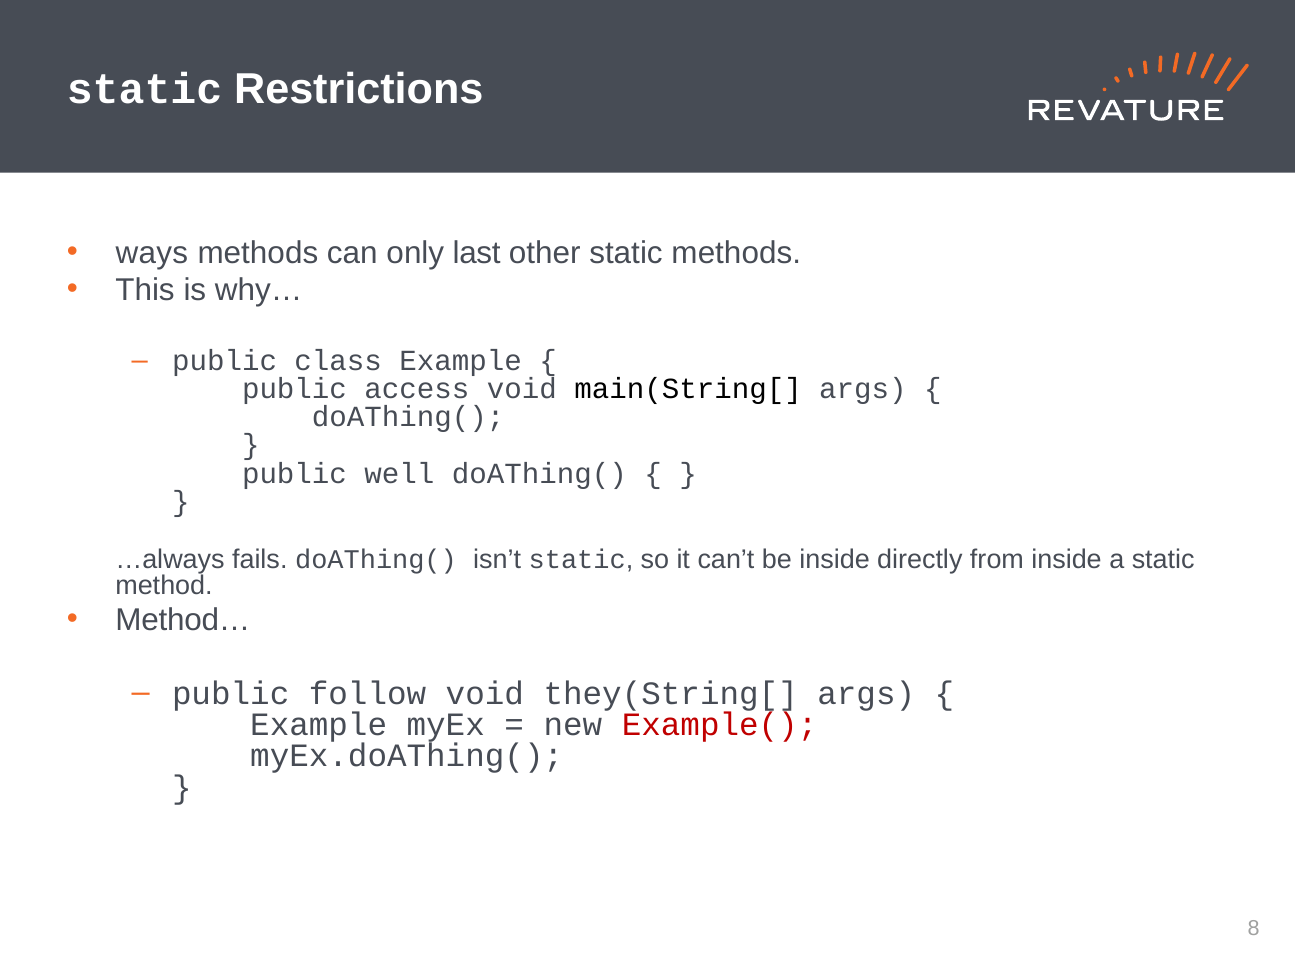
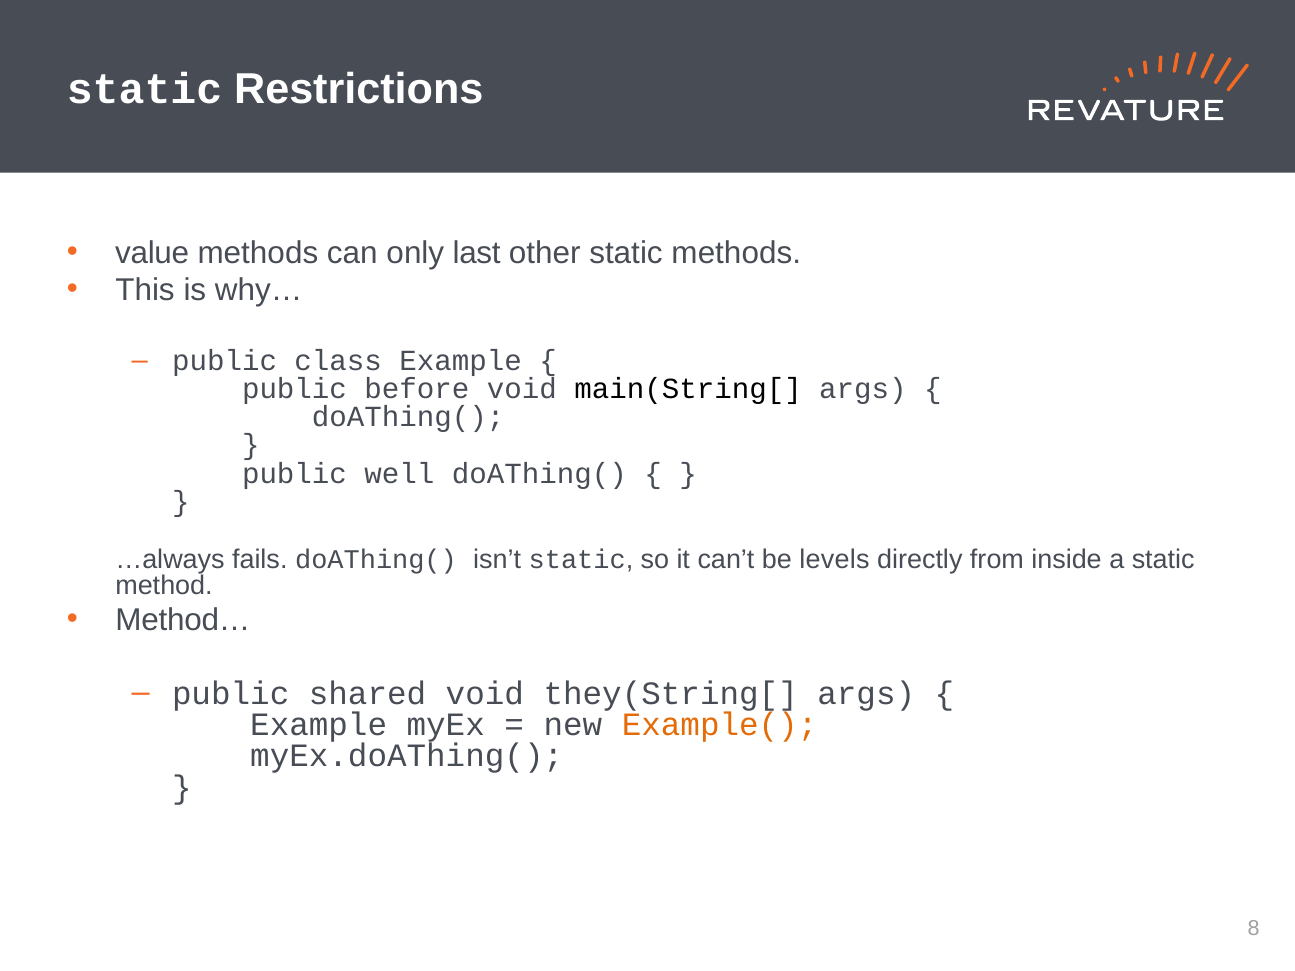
ways: ways -> value (152, 253)
access: access -> before (417, 389)
be inside: inside -> levels (834, 560)
follow: follow -> shared (368, 694)
Example( colour: red -> orange (720, 725)
